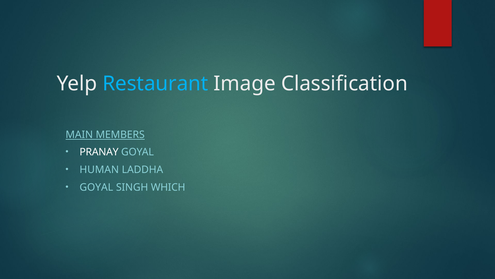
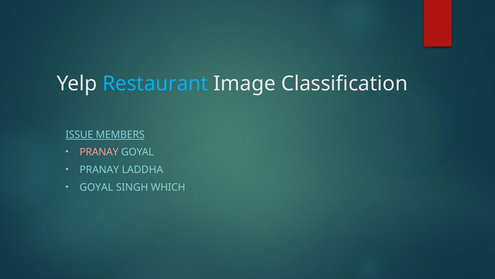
MAIN: MAIN -> ISSUE (79, 134)
PRANAY colour: white -> pink (99, 152)
HUMAN: HUMAN -> PRANAY (99, 169)
